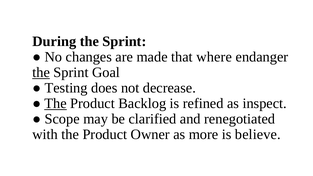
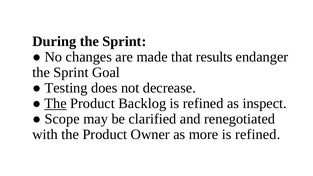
where: where -> results (214, 57)
the underline: present -> none (41, 72)
more is believe: believe -> refined (258, 134)
